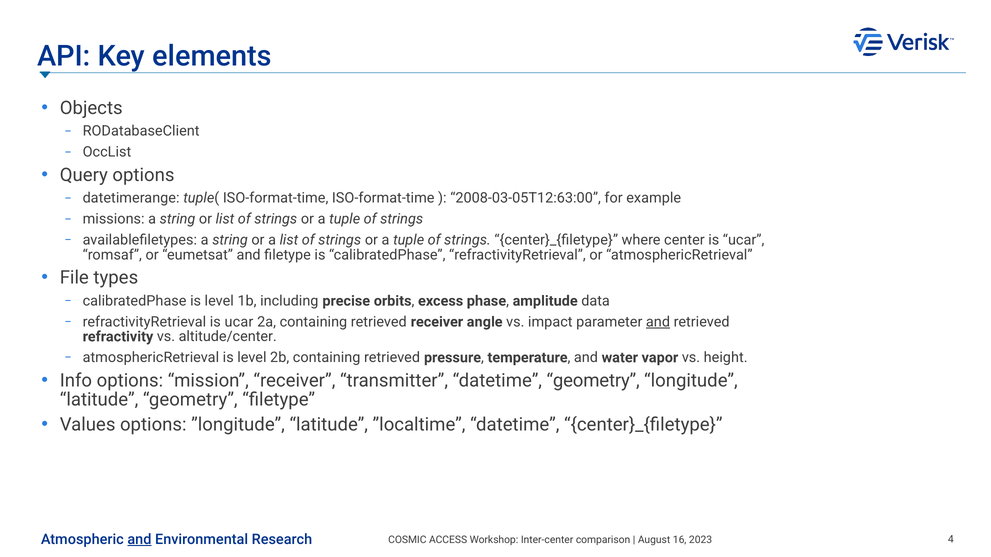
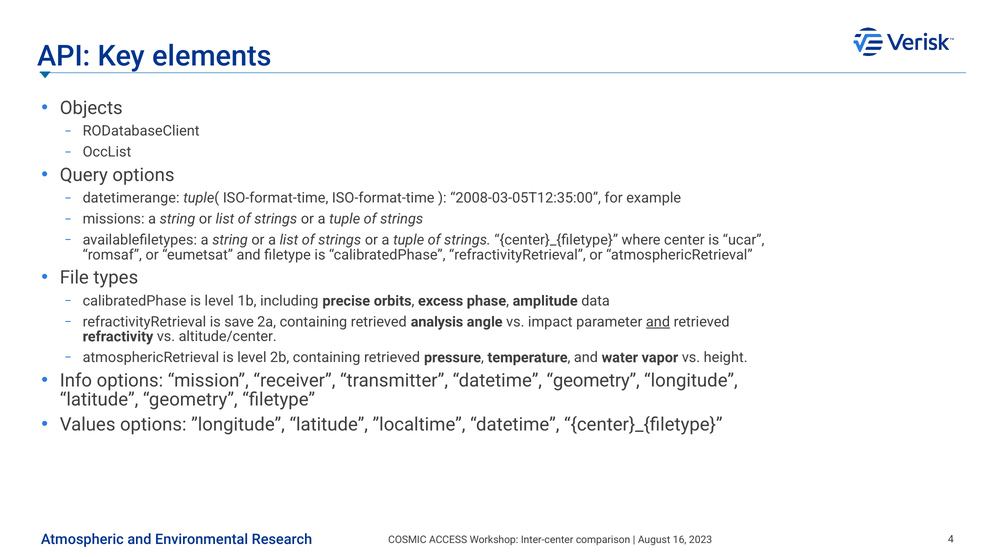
2008-03-05T12:63:00: 2008-03-05T12:63:00 -> 2008-03-05T12:35:00 (526, 198)
refractivityRetrieval is ucar: ucar -> save (239, 322)
retrieved receiver: receiver -> analysis (437, 322)
and underline: present -> none (139, 540)
